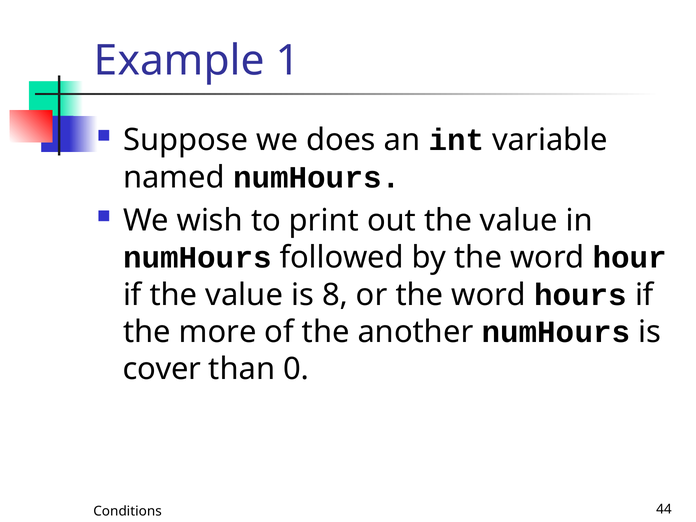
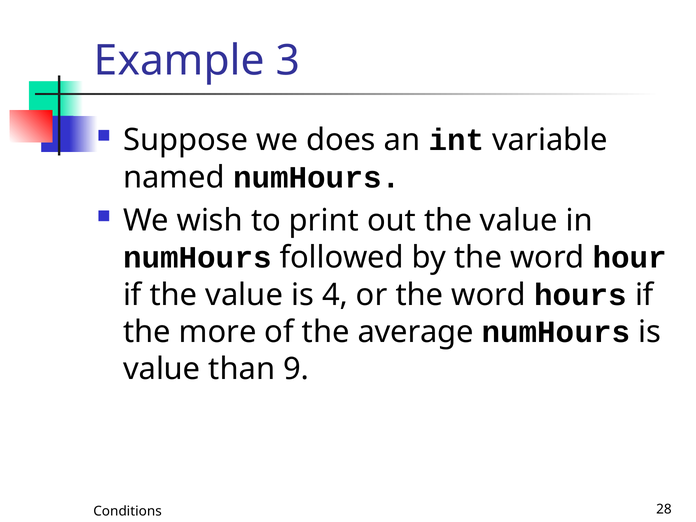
1: 1 -> 3 (288, 61)
8: 8 -> 4 (335, 295)
another: another -> average (416, 332)
cover: cover -> value (162, 369)
0: 0 -> 9 (296, 369)
44: 44 -> 28 (664, 509)
